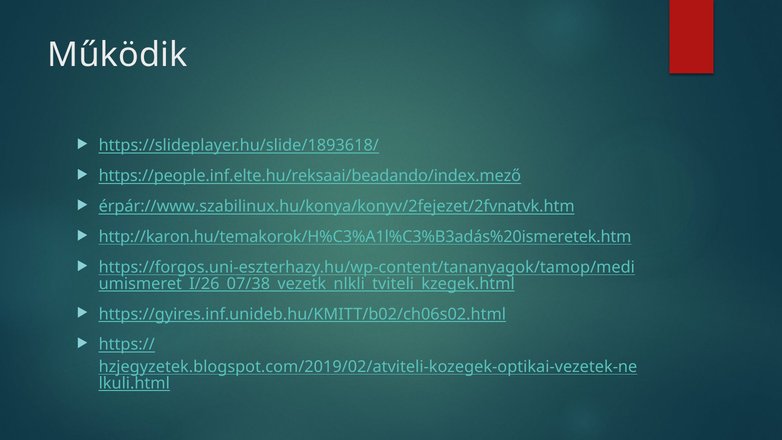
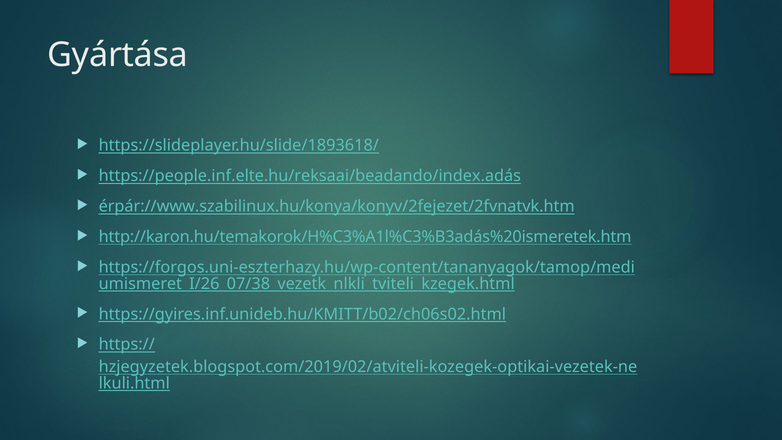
Működik: Működik -> Gyártása (118, 55)
https://people.inf.elte.hu/reksaai/beadando/index.mező: https://people.inf.elte.hu/reksaai/beadando/index.mező -> https://people.inf.elte.hu/reksaai/beadando/index.adás (310, 176)
